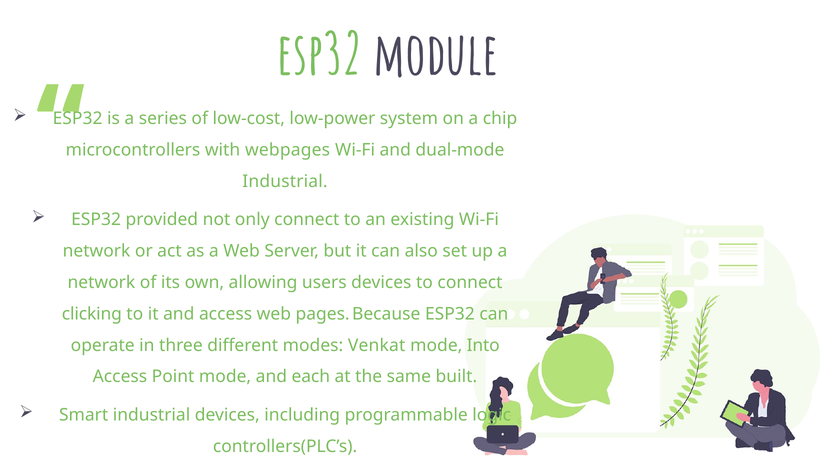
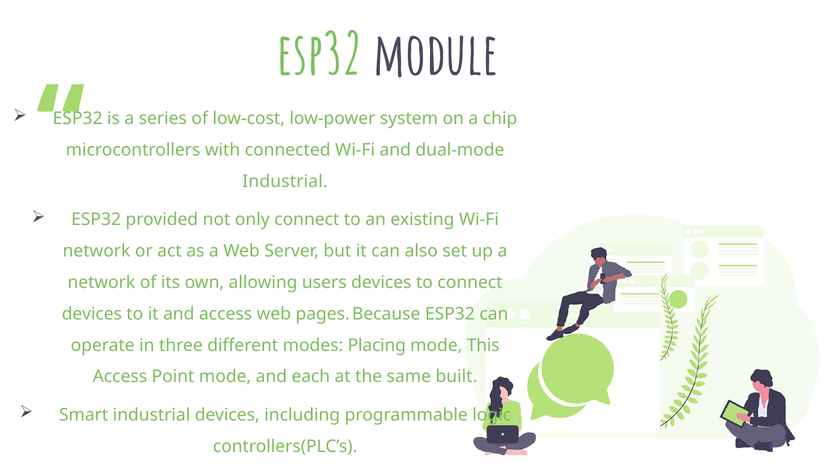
webpages: webpages -> connected (288, 150)
clicking: clicking -> devices (92, 314)
Venkat: Venkat -> Placing (377, 345)
Into: Into -> This (483, 345)
